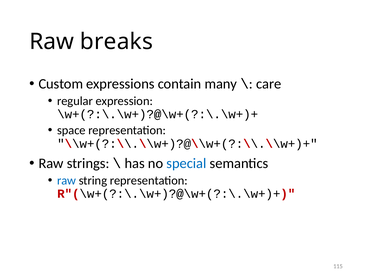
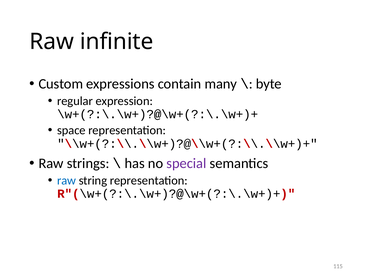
breaks: breaks -> infinite (117, 42)
care: care -> byte (269, 84)
special colour: blue -> purple (186, 163)
